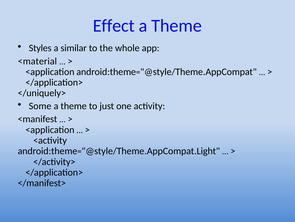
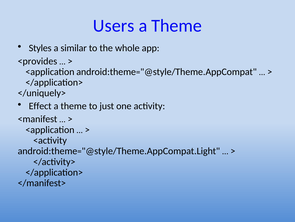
Effect: Effect -> Users (114, 26)
<material: <material -> <provides (37, 61)
Some: Some -> Effect (40, 106)
